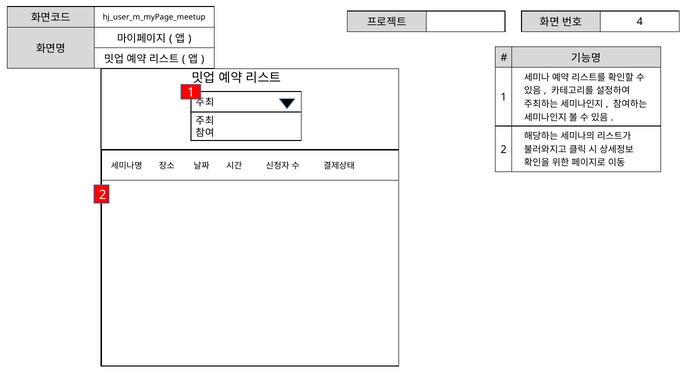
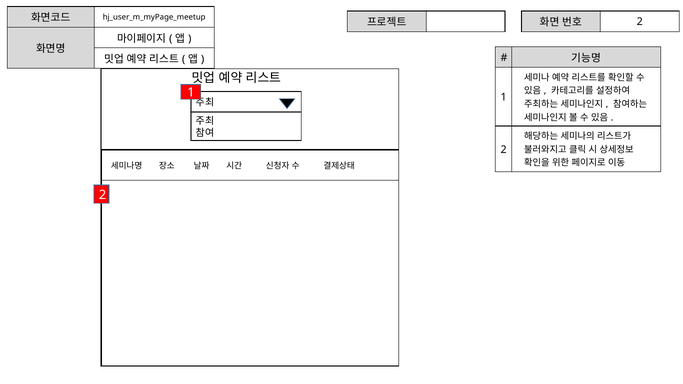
4: 4 -> 2 (640, 22)
